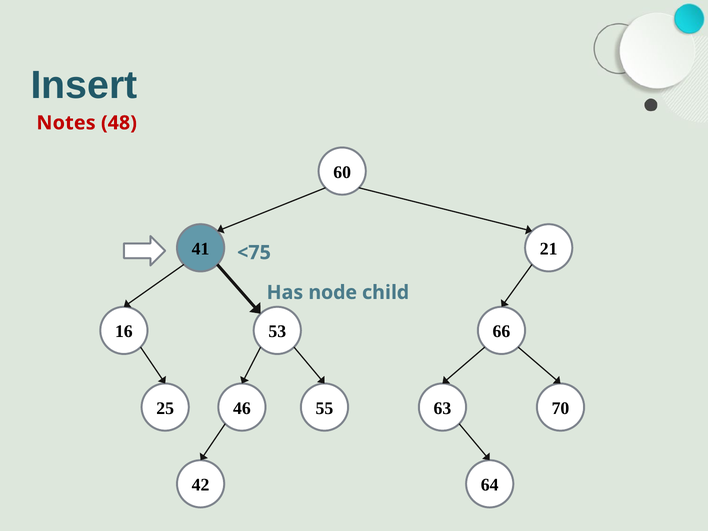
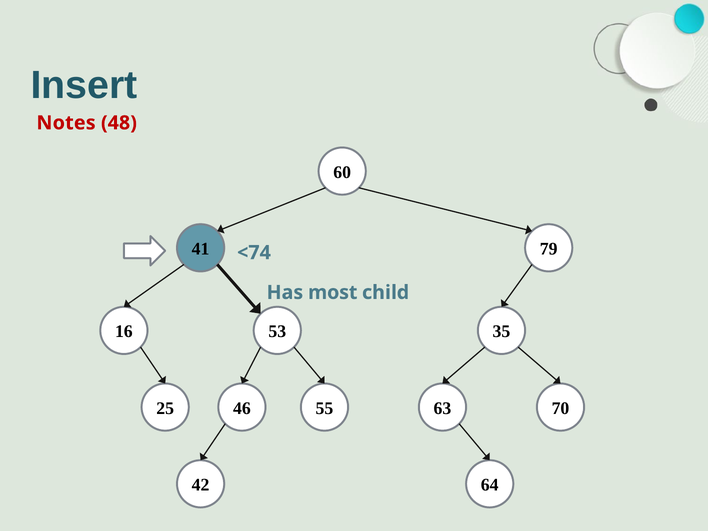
21: 21 -> 79 (549, 249)
<75: <75 -> <74 (254, 253)
node: node -> most (333, 292)
66: 66 -> 35 (501, 332)
